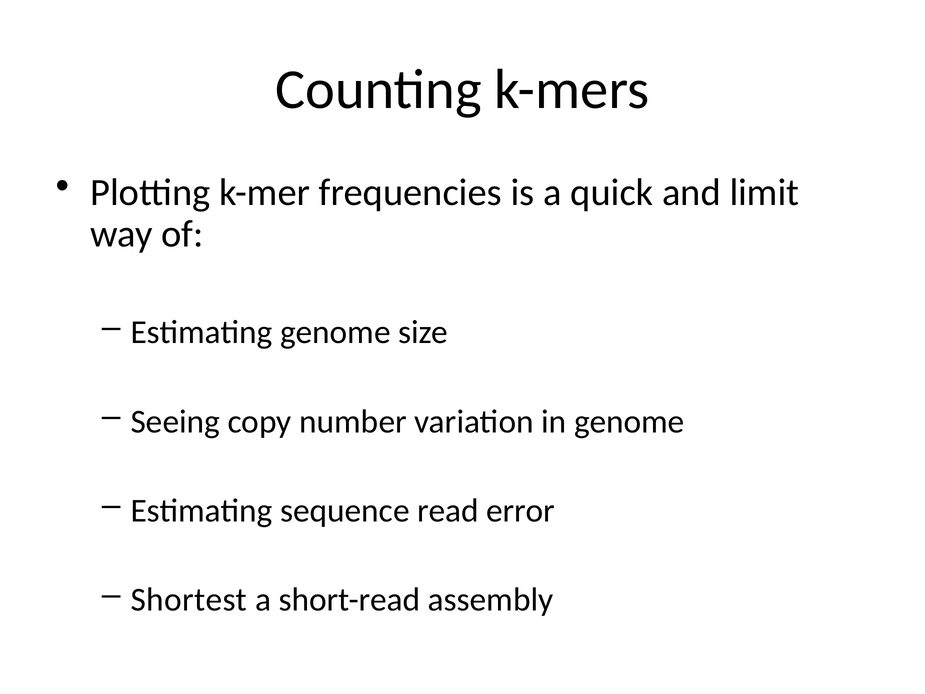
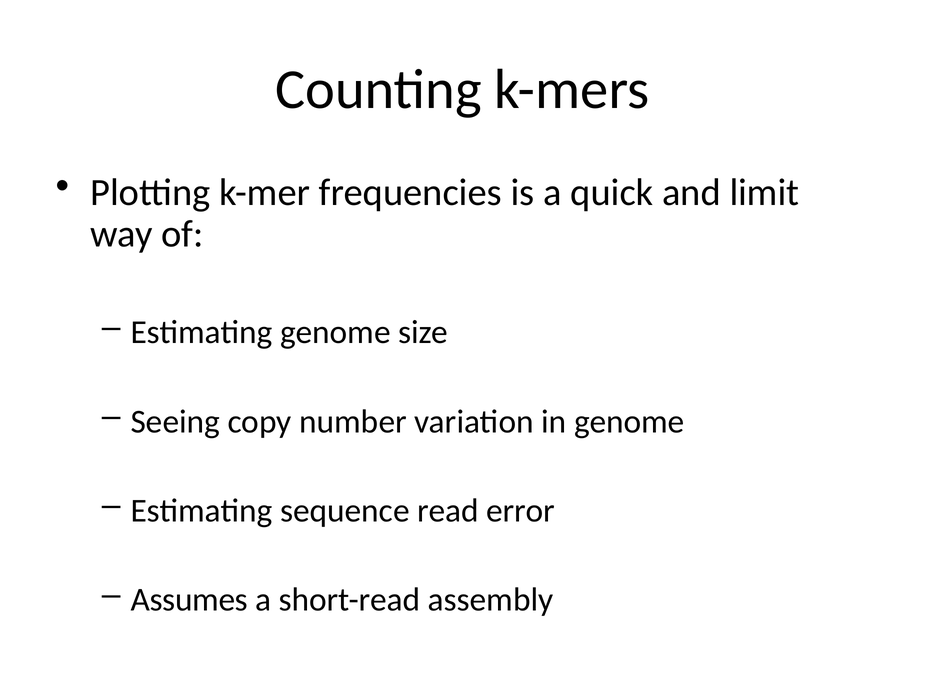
Shortest: Shortest -> Assumes (189, 599)
